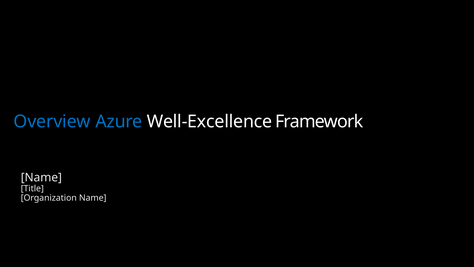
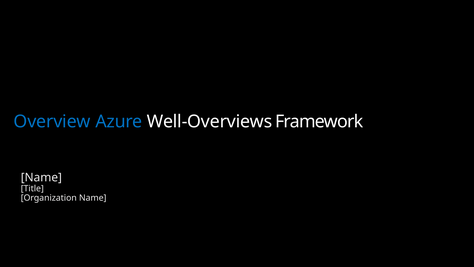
Well-Excellence: Well-Excellence -> Well-Overviews (209, 121)
